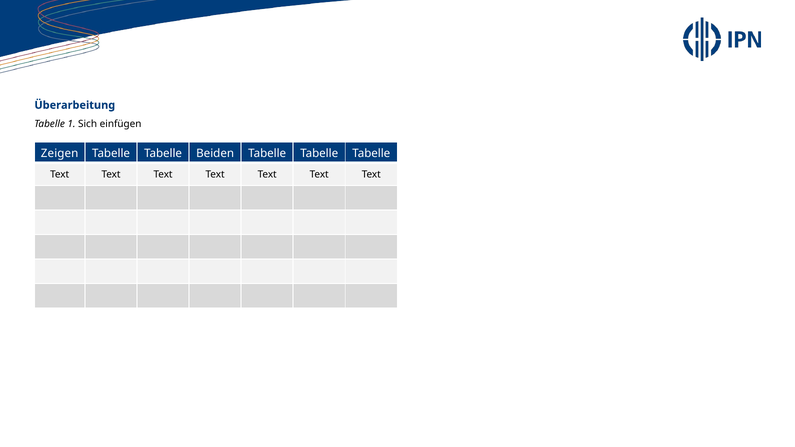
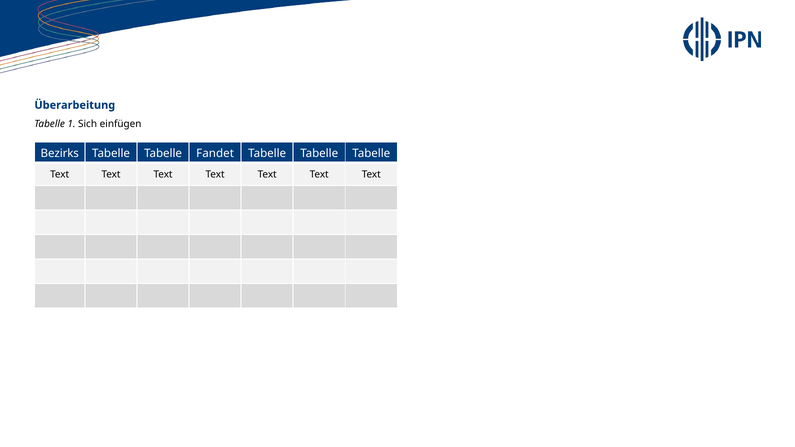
Zeigen: Zeigen -> Bezirks (60, 154)
Beiden: Beiden -> Fandet (215, 154)
